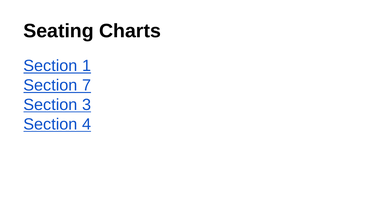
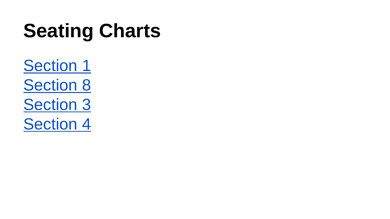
7: 7 -> 8 (87, 85)
